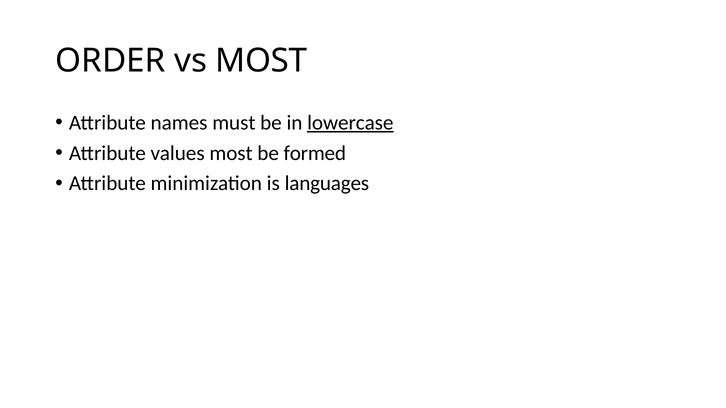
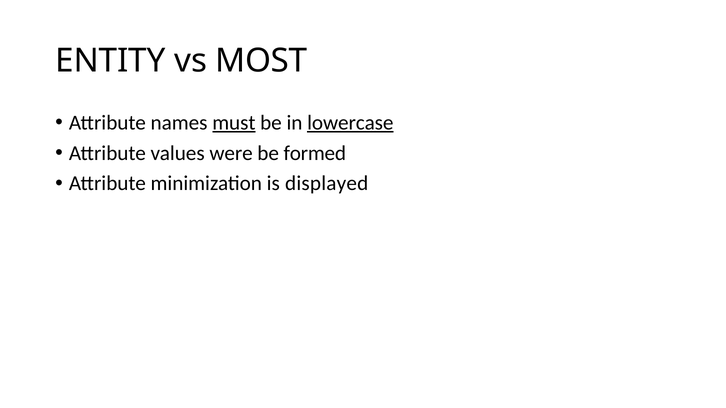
ORDER: ORDER -> ENTITY (111, 61)
must underline: none -> present (234, 123)
values most: most -> were (231, 153)
languages: languages -> displayed (327, 184)
